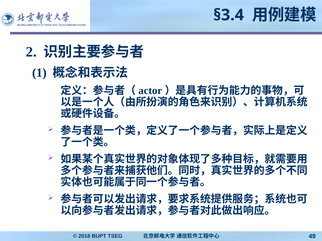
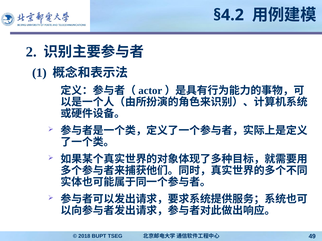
§3.4: §3.4 -> §4.2 (229, 15)
